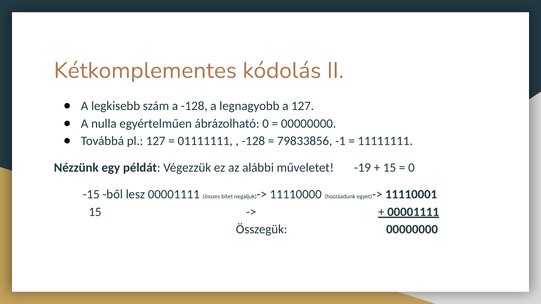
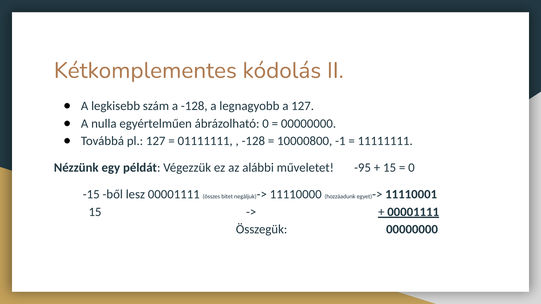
79833856: 79833856 -> 10000800 (305, 141)
-19: -19 -> -95 (363, 168)
